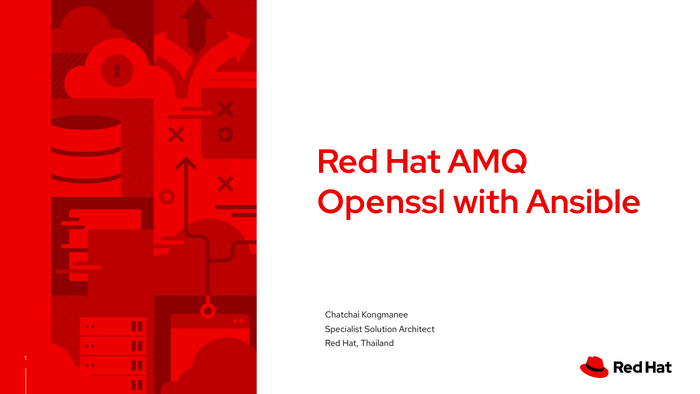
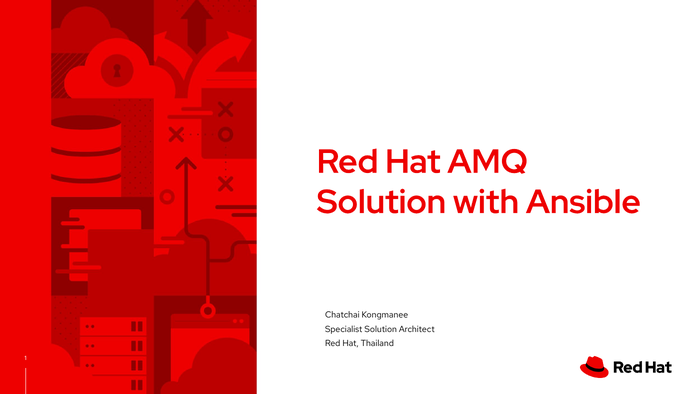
Openssl: Openssl -> Solution (381, 202)
